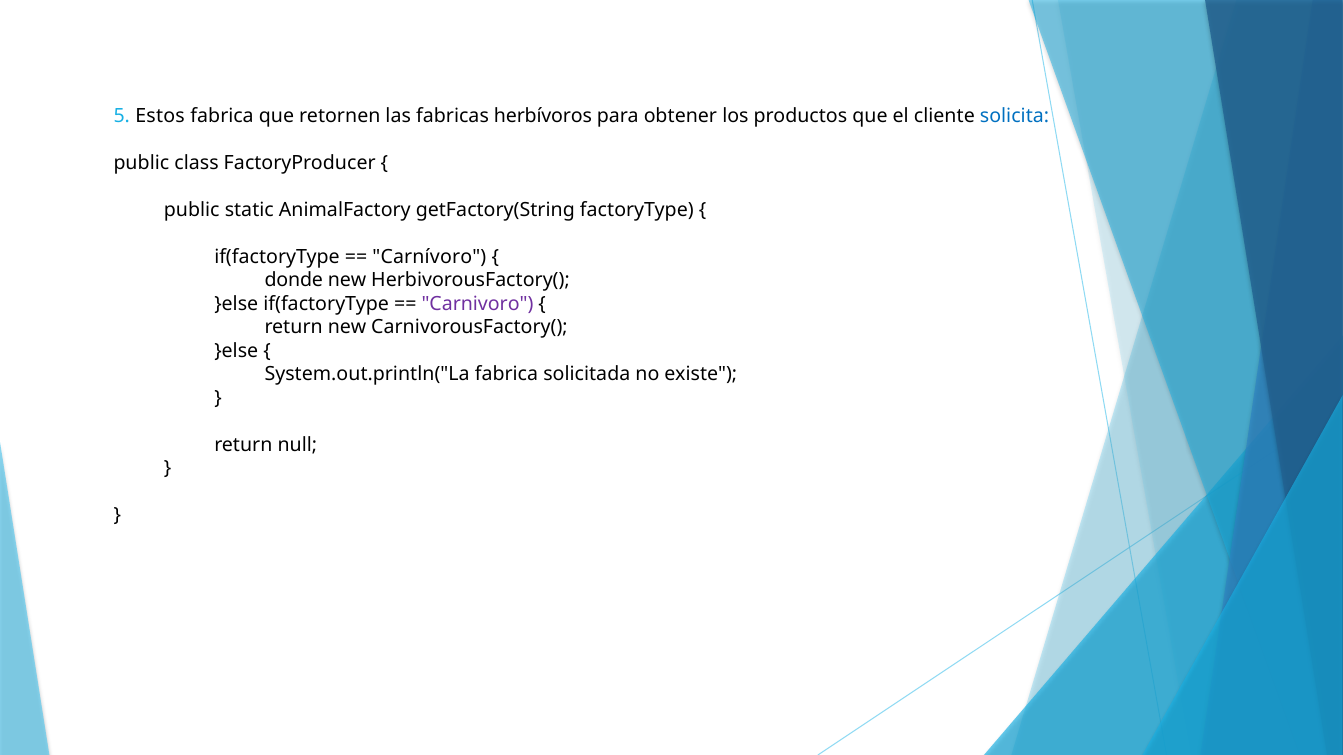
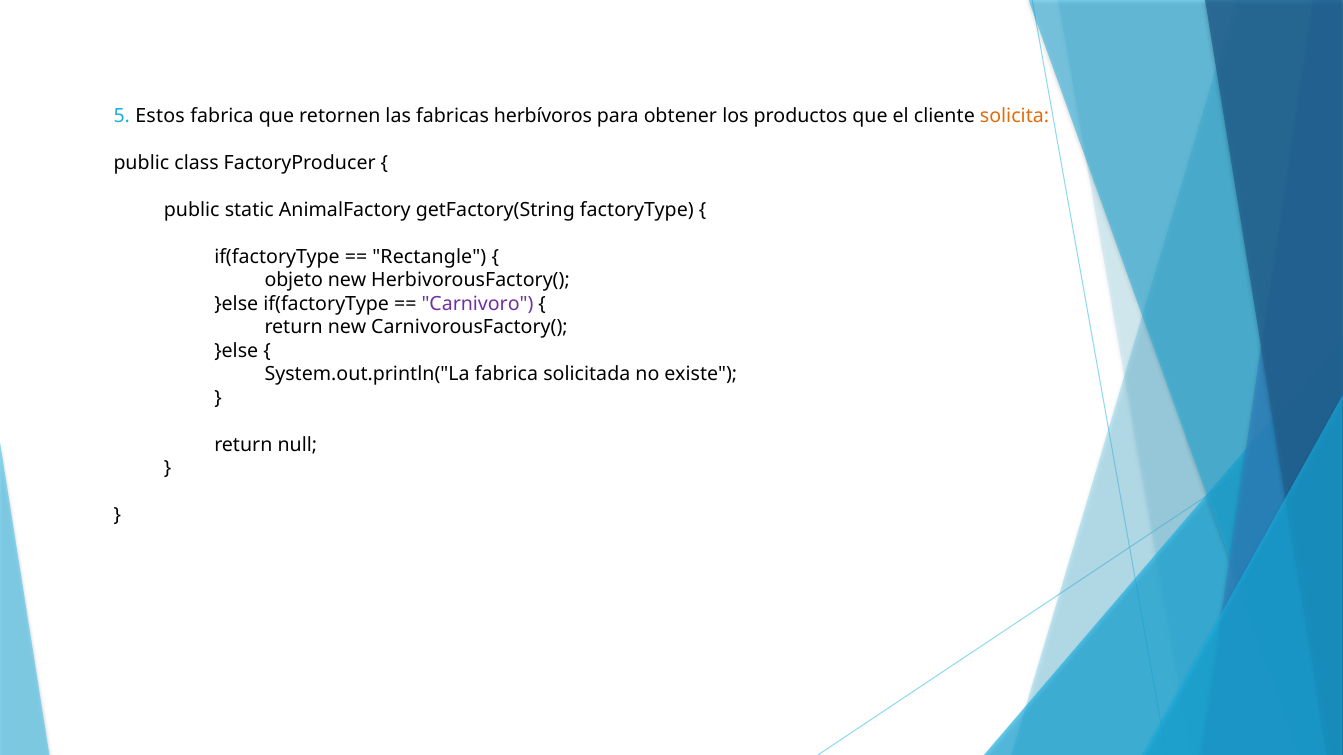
solicita colour: blue -> orange (1014, 116)
Carnívoro: Carnívoro -> Rectangle (429, 257)
donde: donde -> objeto (294, 280)
